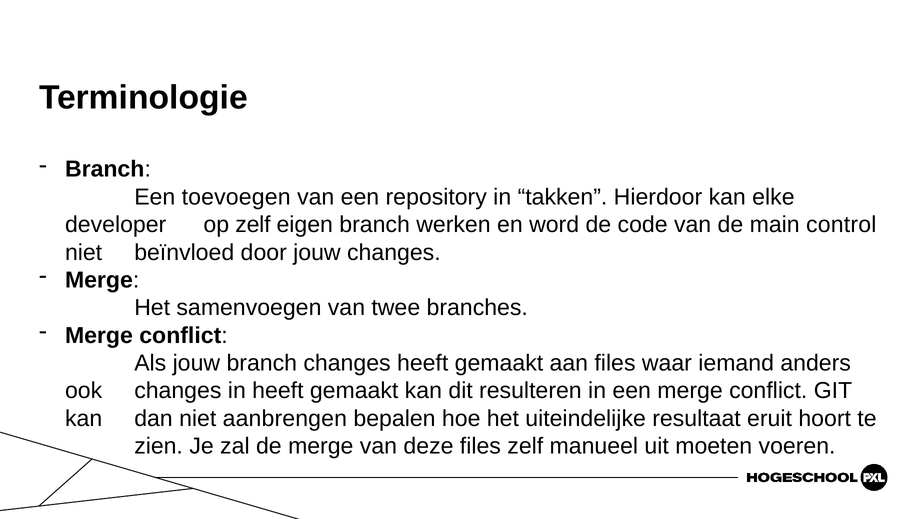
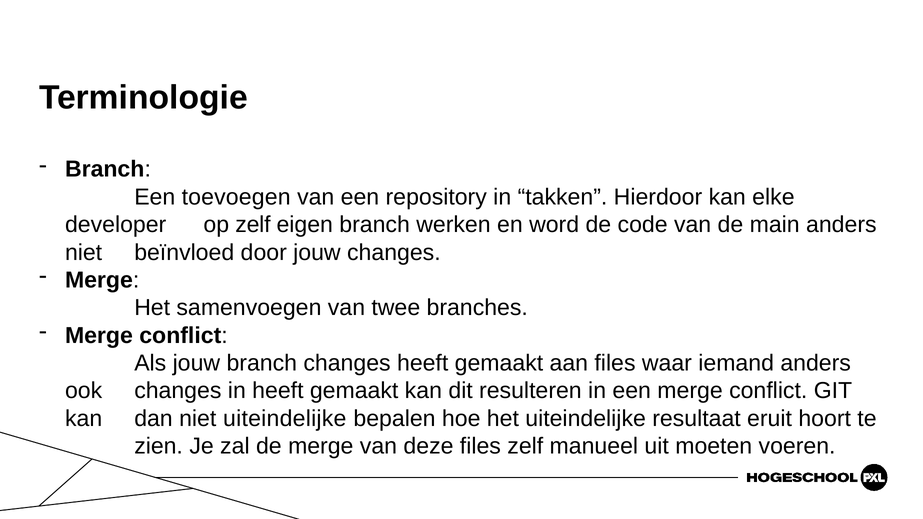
main control: control -> anders (841, 225)
niet aanbrengen: aanbrengen -> uiteindelijke (285, 419)
